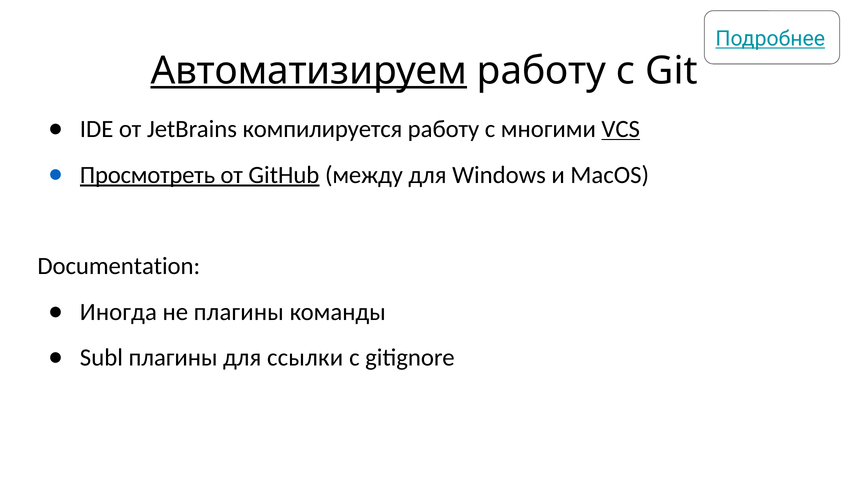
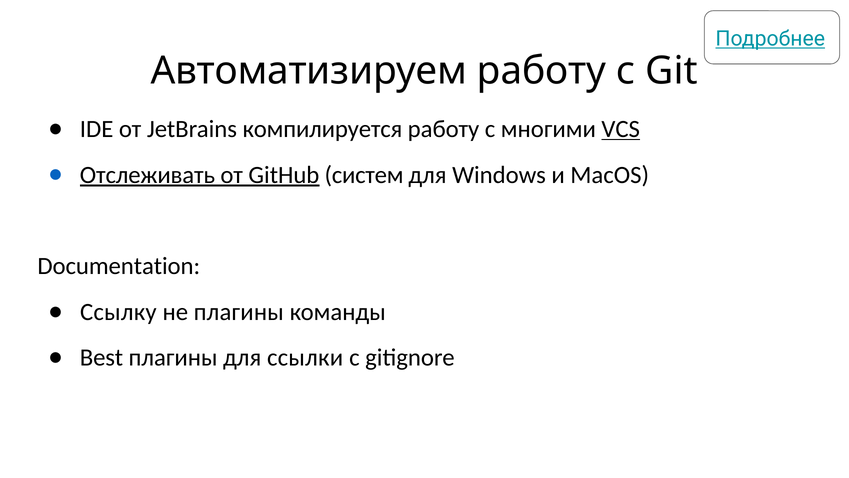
Автоматизируем underline: present -> none (309, 71)
Просмотреть: Просмотреть -> Отслеживать (147, 175)
между: между -> систем (364, 175)
Иногда: Иногда -> Ссылку (118, 312)
Subl: Subl -> Best (102, 357)
